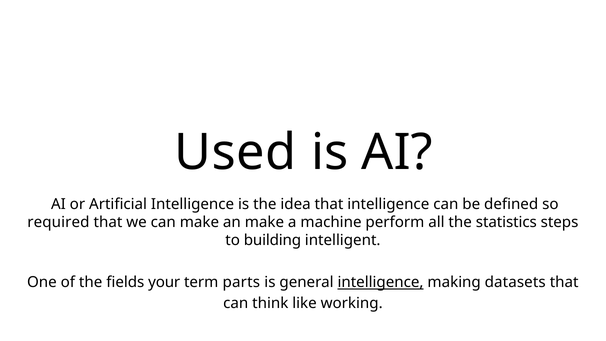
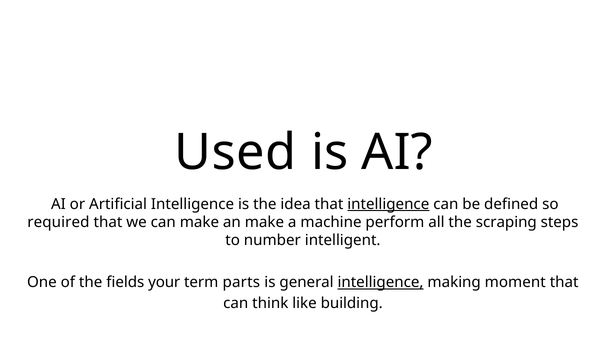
intelligence underline: none -> present (388, 204)
statistics: statistics -> scraping (506, 222)
building: building -> number (272, 240)
datasets: datasets -> moment (515, 282)
working: working -> building (352, 303)
